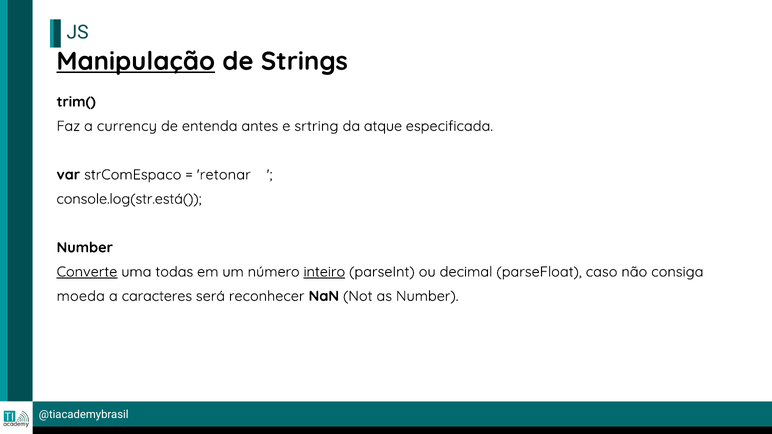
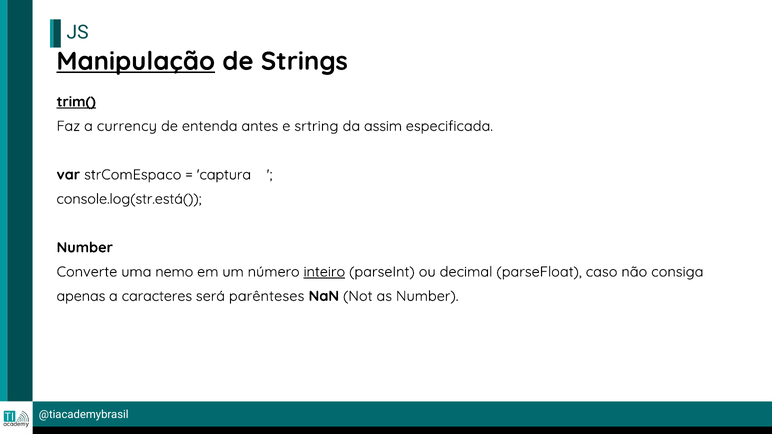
trim( underline: none -> present (76, 102)
atque: atque -> assim (383, 126)
retonar: retonar -> captura (224, 175)
Converte underline: present -> none (87, 272)
todas: todas -> nemo (174, 272)
moeda: moeda -> apenas (81, 296)
reconhecer: reconhecer -> parênteses (267, 296)
